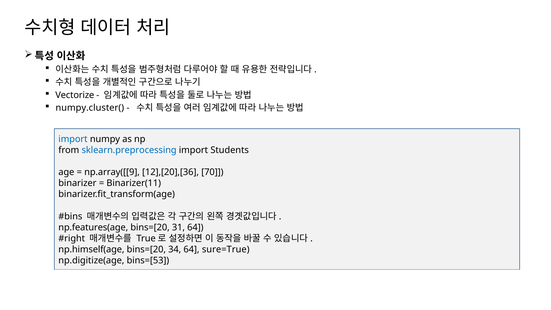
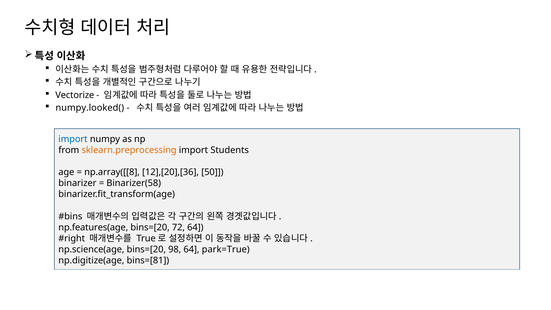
numpy.cluster(: numpy.cluster( -> numpy.looked( (90, 108)
sklearn.preprocessing colour: blue -> orange (129, 150)
np.array([[9: np.array([[9 -> np.array([[8 (112, 172)
70: 70 -> 50 (212, 172)
Binarizer(11: Binarizer(11 -> Binarizer(58 (134, 183)
31: 31 -> 72 (178, 227)
np.himself(age: np.himself(age -> np.science(age (91, 249)
34: 34 -> 98 (175, 249)
sure=True: sure=True -> park=True (226, 249)
bins=[53: bins=[53 -> bins=[81 (148, 260)
